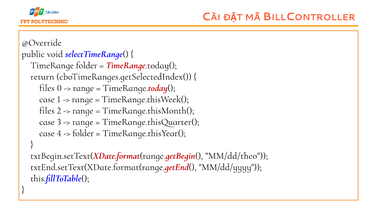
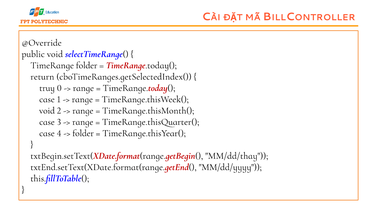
files: files -> truy (47, 88)
files: files -> void (47, 110)
MM/dd/theo: MM/dd/theo -> MM/dd/thay (237, 156)
